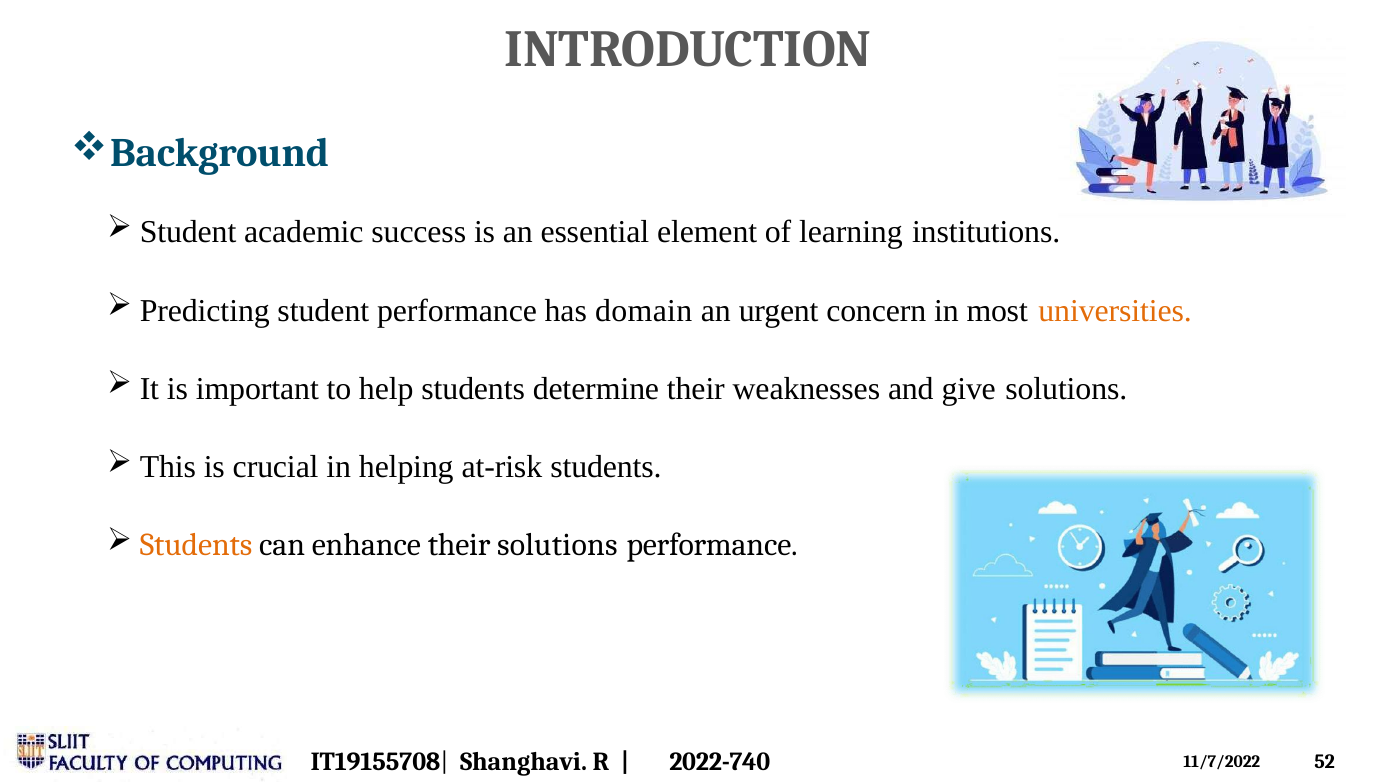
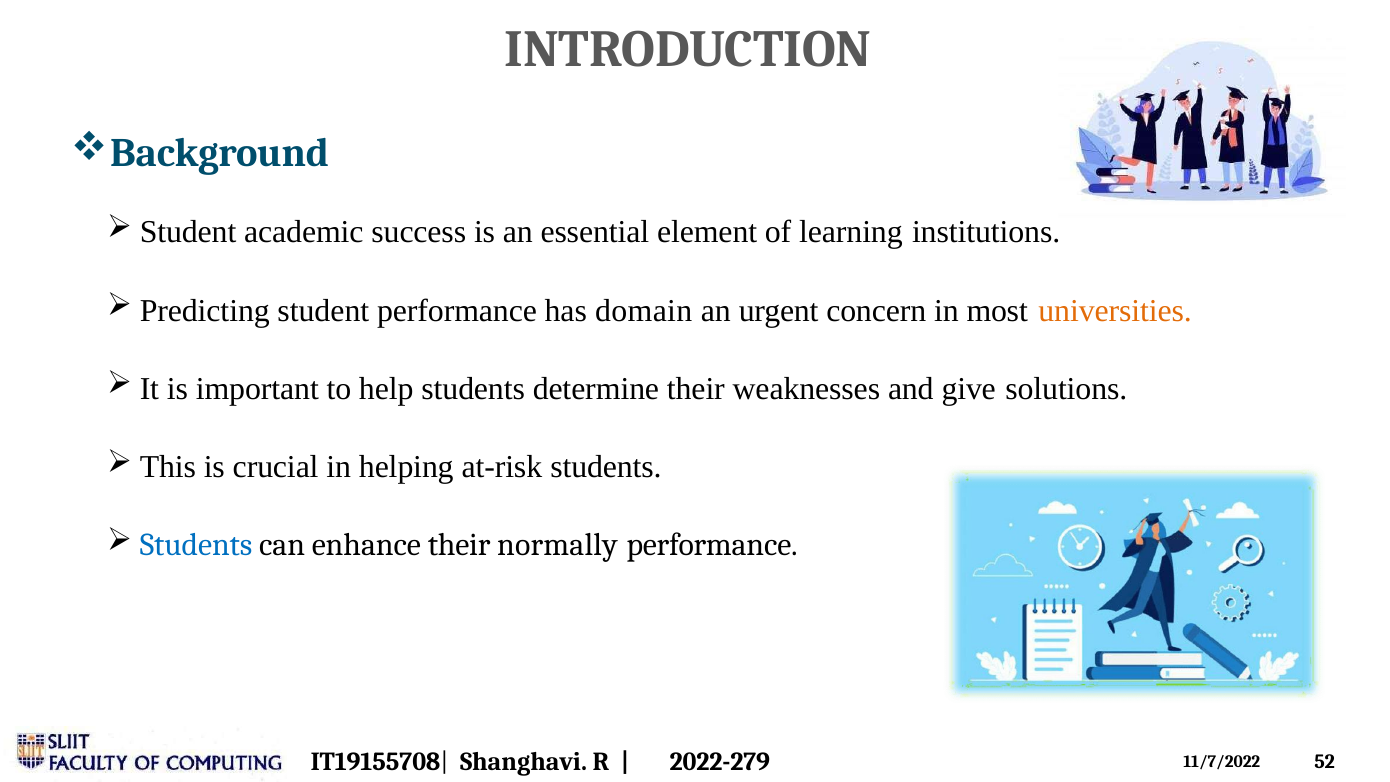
Students colour: orange -> blue (196, 545)
their solutions: solutions -> normally (557, 545)
2022-740: 2022-740 -> 2022-279 (720, 762)
